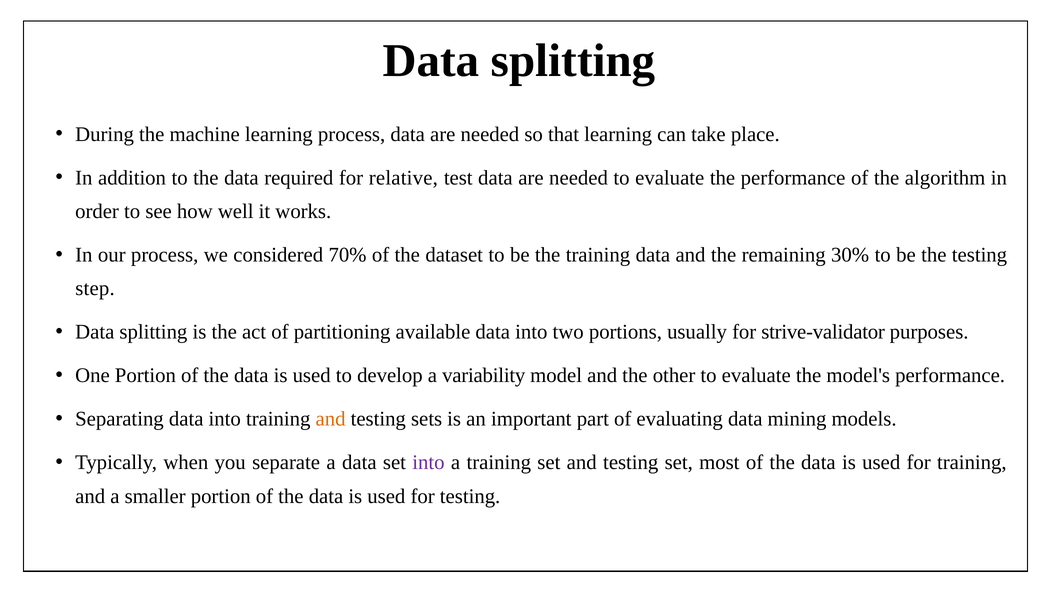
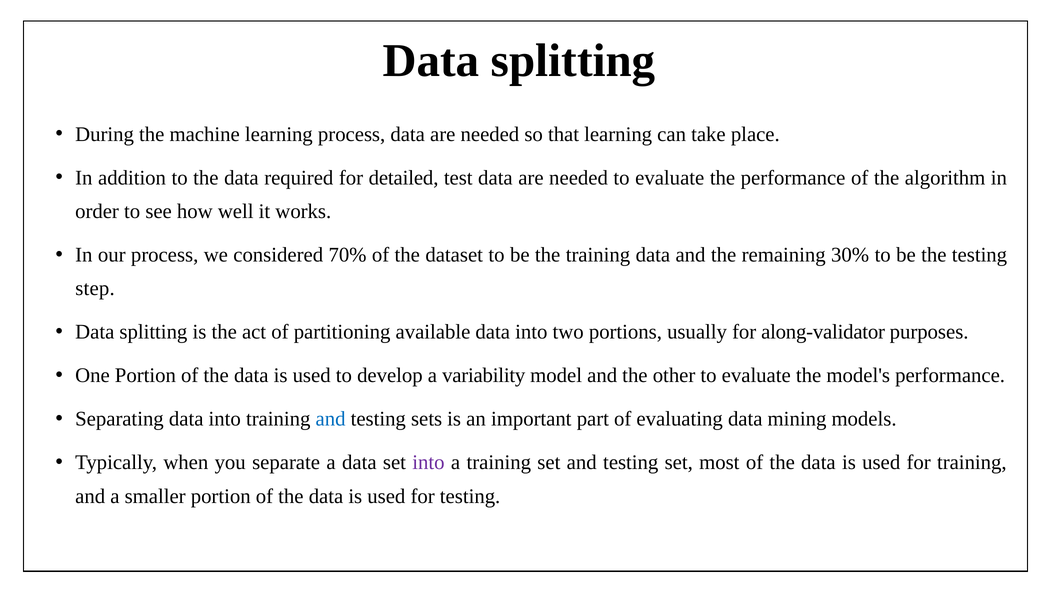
relative: relative -> detailed (404, 178)
strive-validator: strive-validator -> along-validator (823, 332)
and colour: orange -> blue (331, 419)
